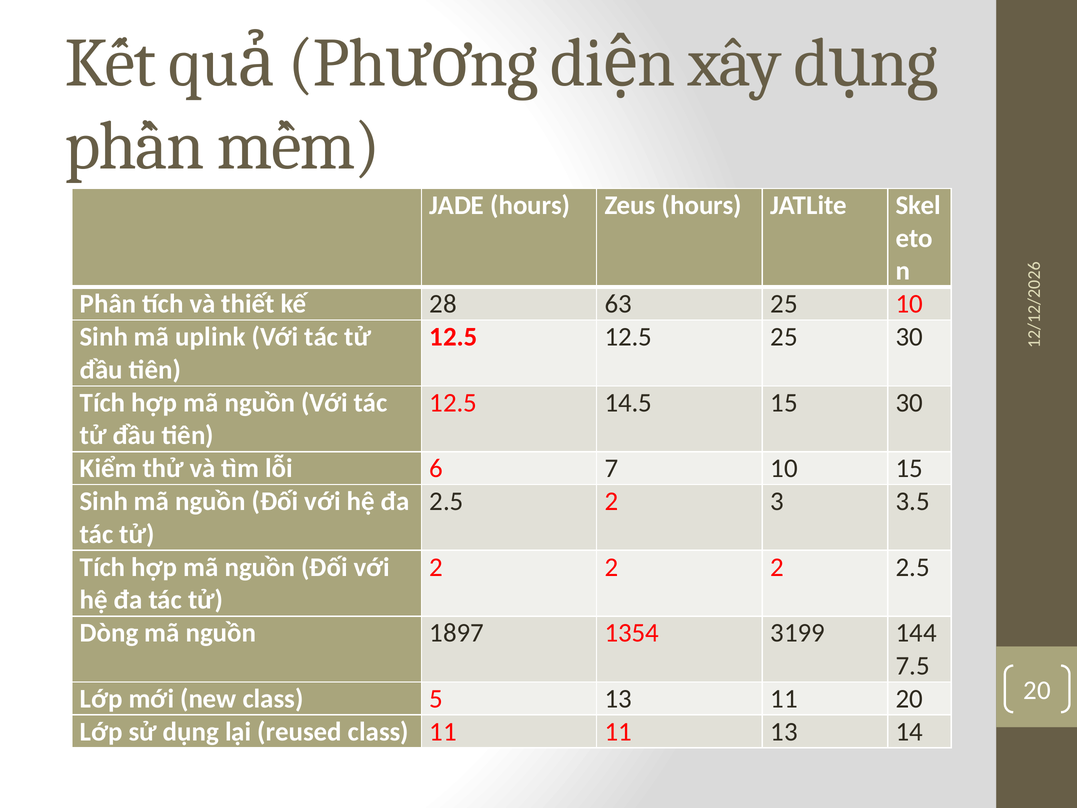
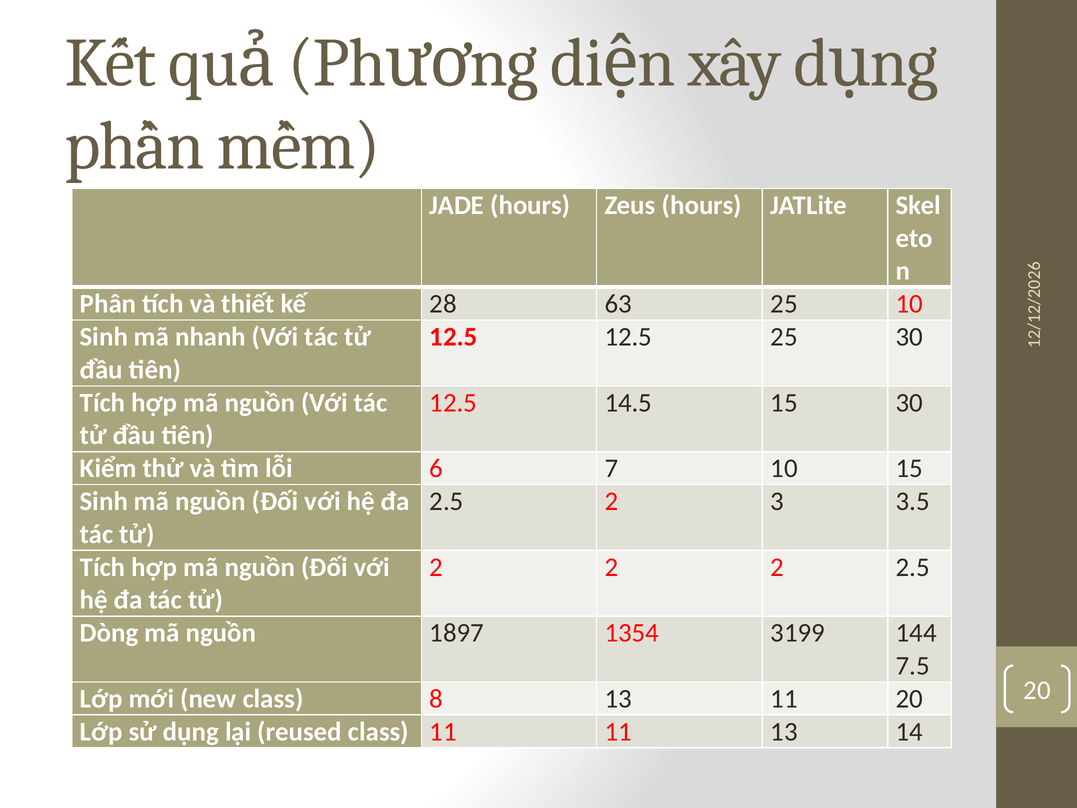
uplink: uplink -> nhanh (211, 337)
5: 5 -> 8 (436, 699)
